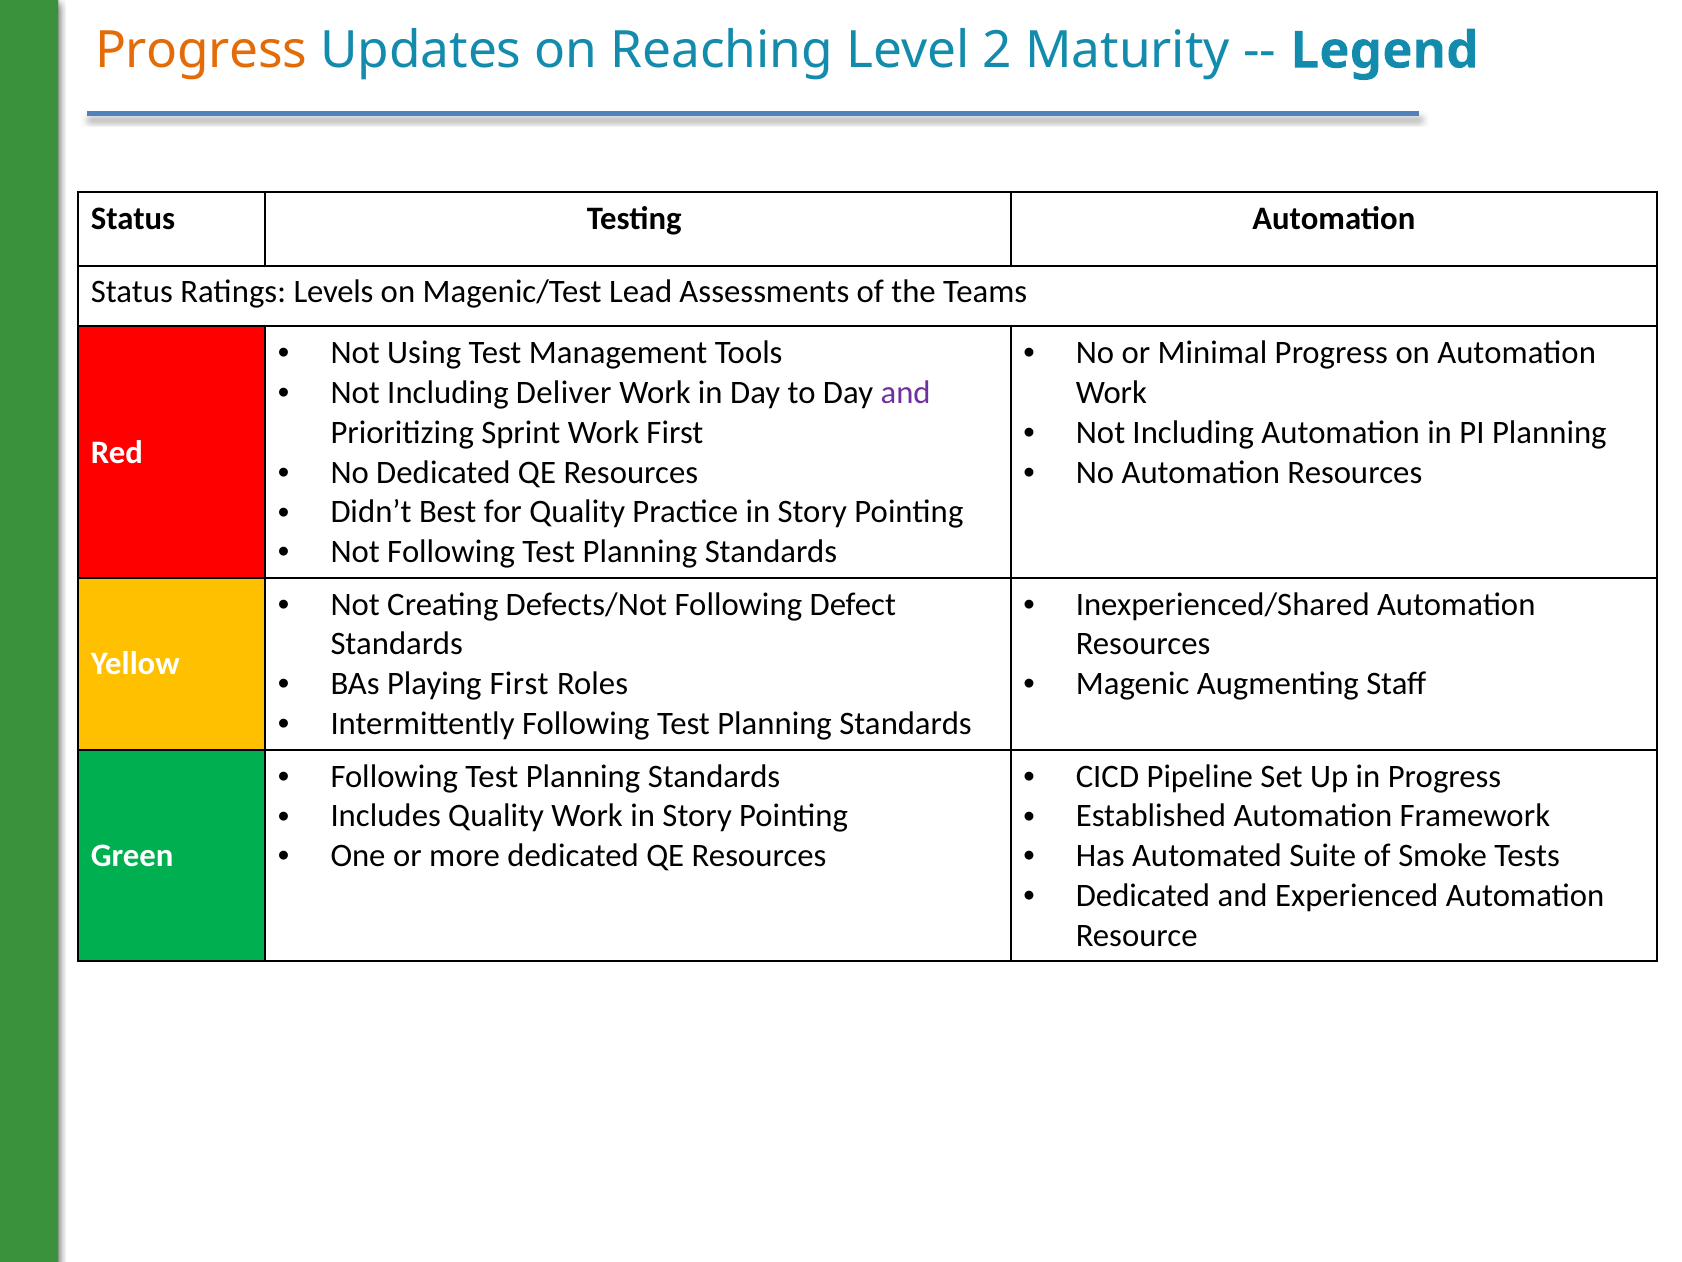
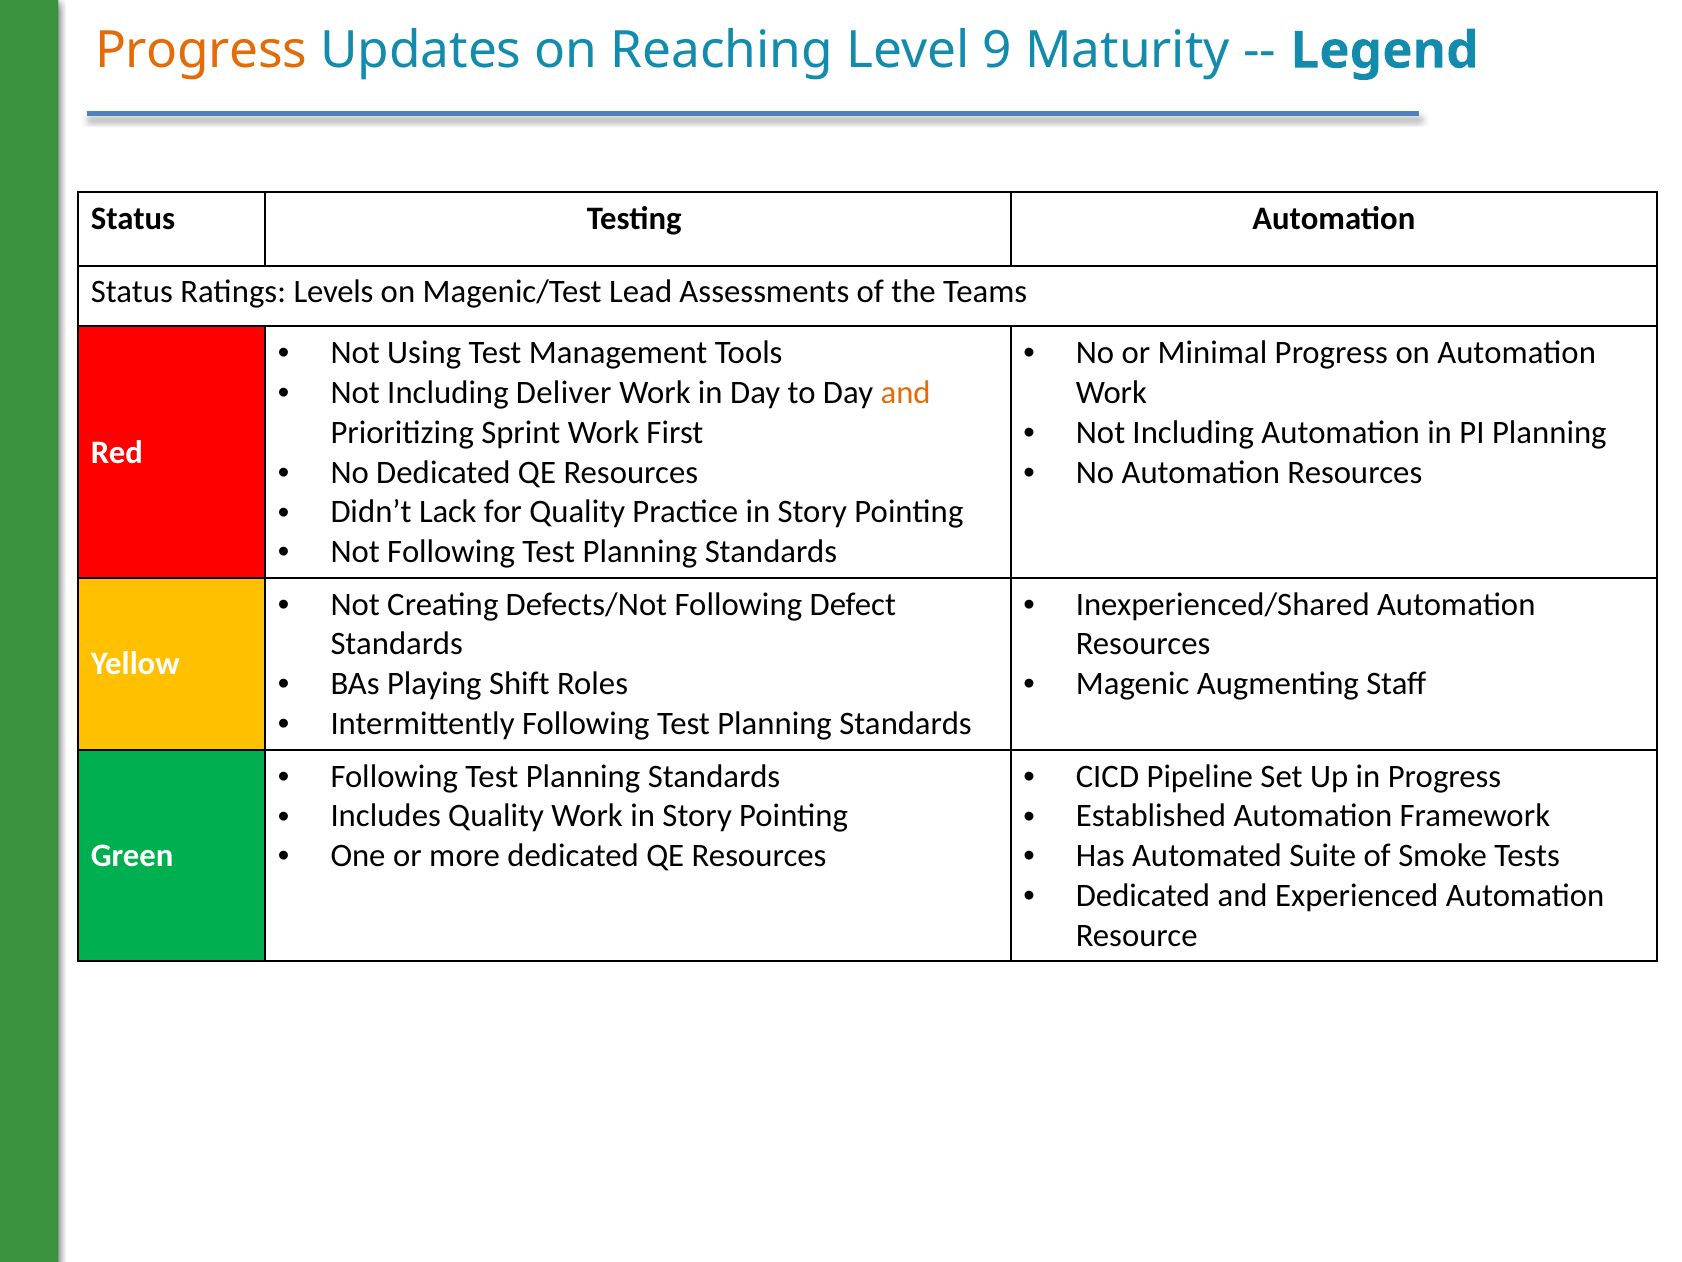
2: 2 -> 9 (997, 51)
and colour: purple -> orange (906, 392)
Best: Best -> Lack (448, 512)
Playing First: First -> Shift (519, 684)
